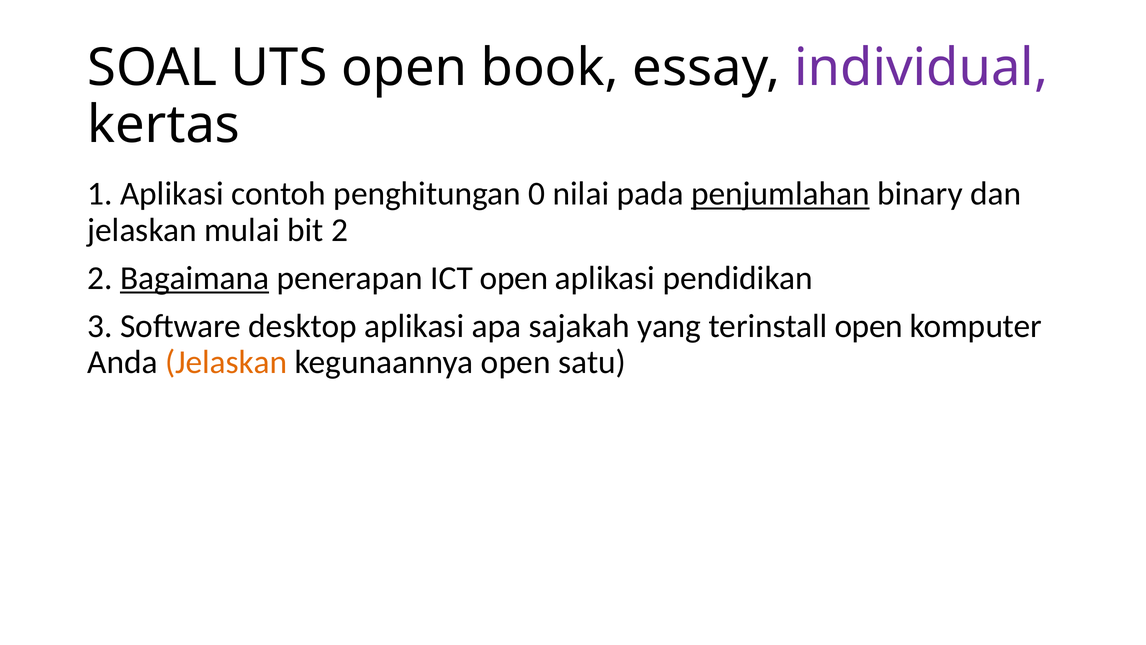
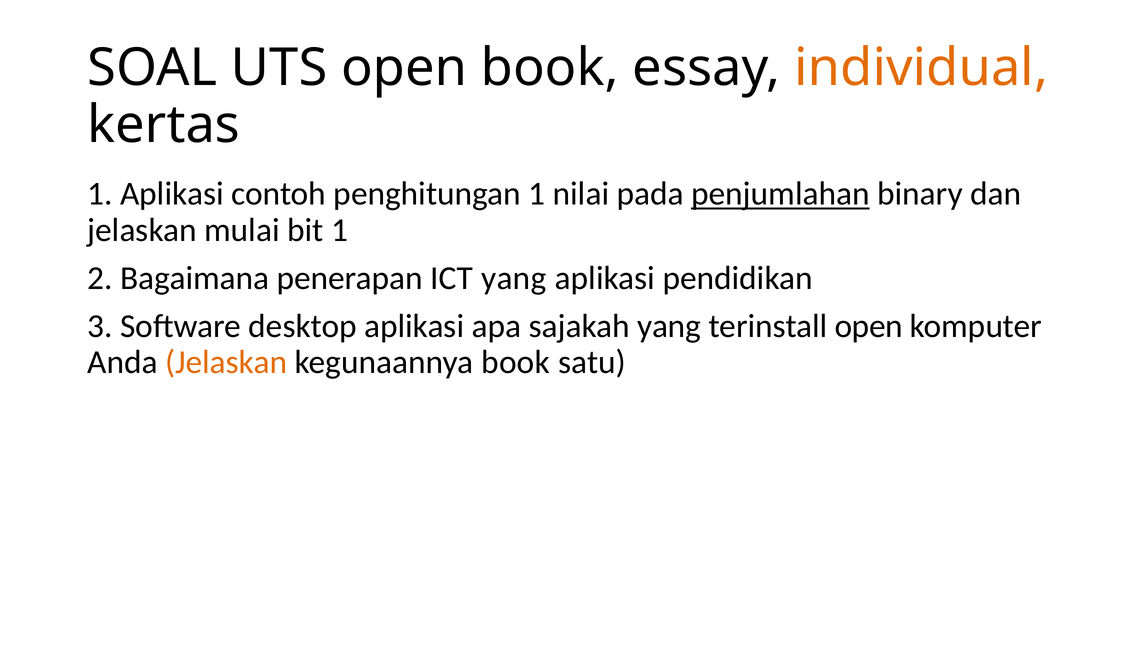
individual colour: purple -> orange (921, 68)
penghitungan 0: 0 -> 1 (537, 194)
bit 2: 2 -> 1 (339, 230)
Bagaimana underline: present -> none (195, 278)
ICT open: open -> yang (514, 278)
kegunaannya open: open -> book (516, 362)
